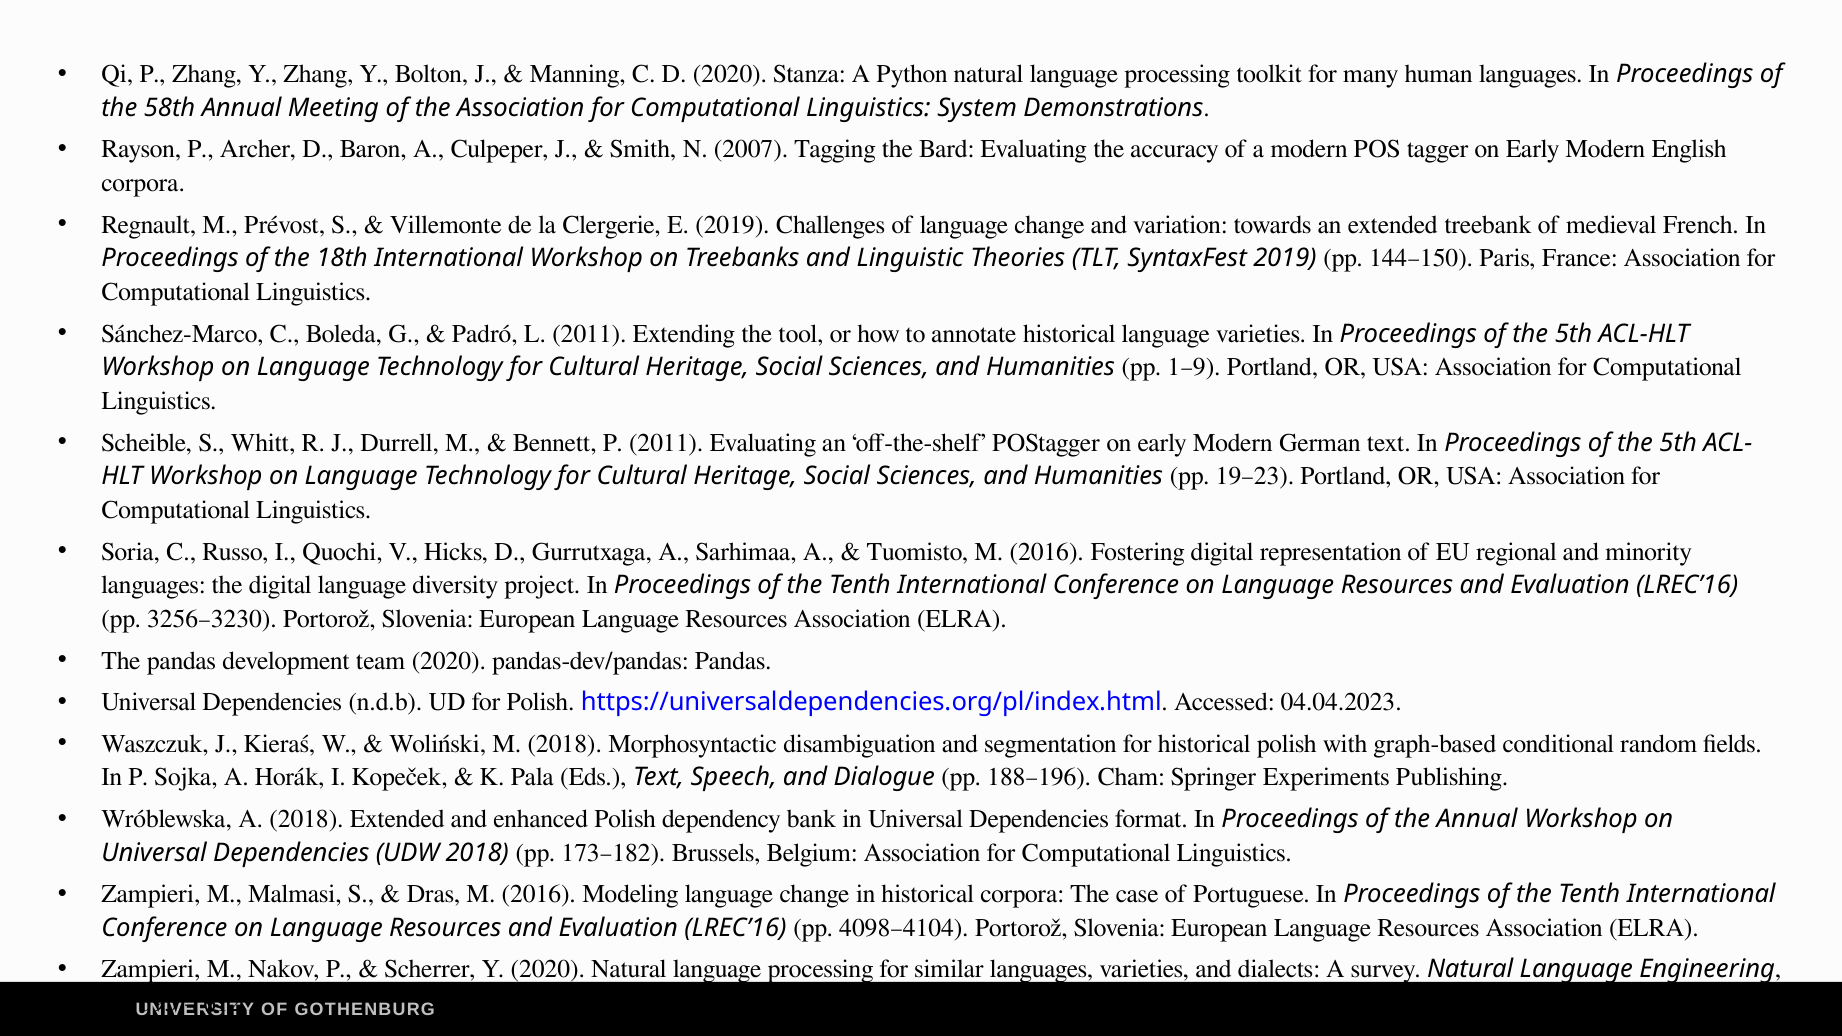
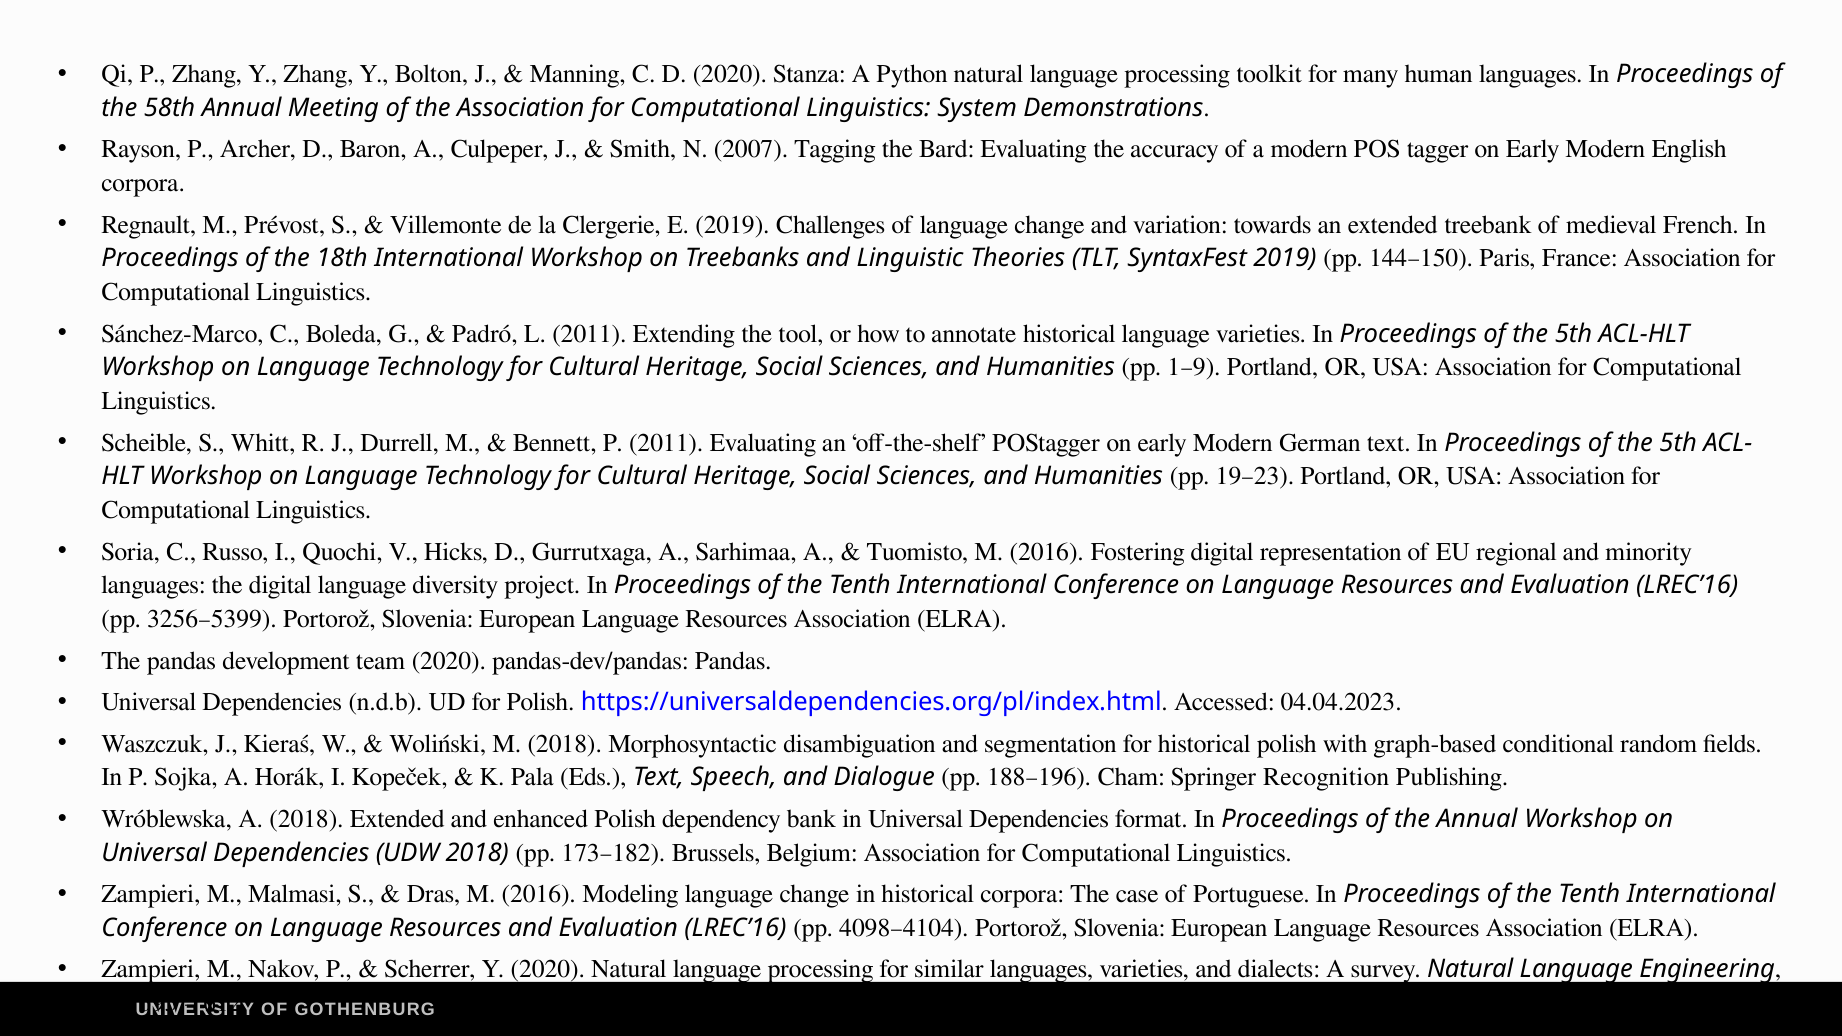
3256–3230: 3256–3230 -> 3256–5399 (212, 619)
Experiments: Experiments -> Recognition (1326, 778)
